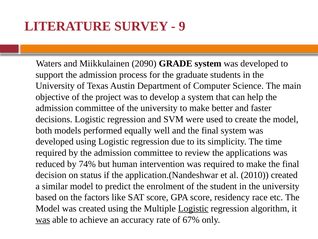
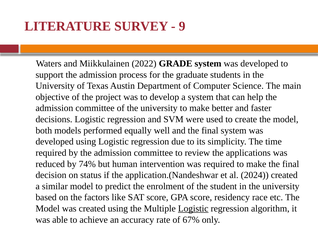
2090: 2090 -> 2022 (144, 63)
2010: 2010 -> 2024 (255, 175)
was underline: present -> none (43, 219)
